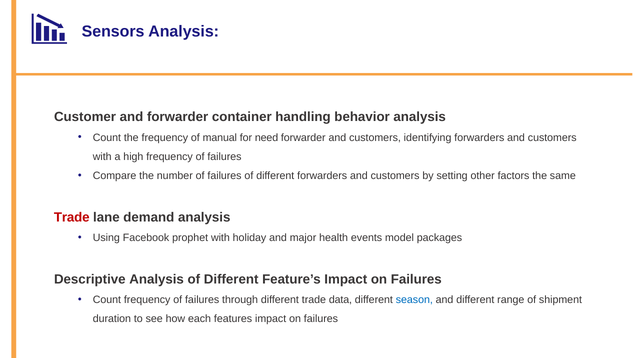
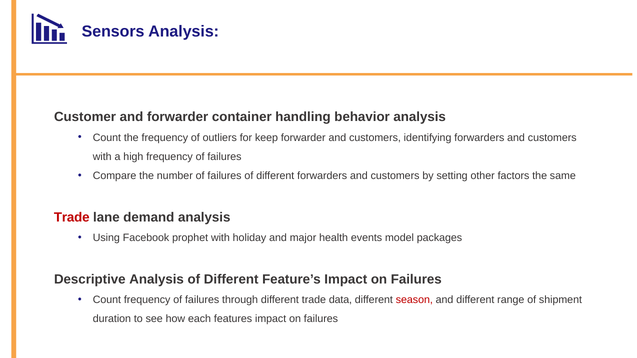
manual: manual -> outliers (220, 138)
need: need -> keep (267, 138)
season colour: blue -> red (414, 300)
